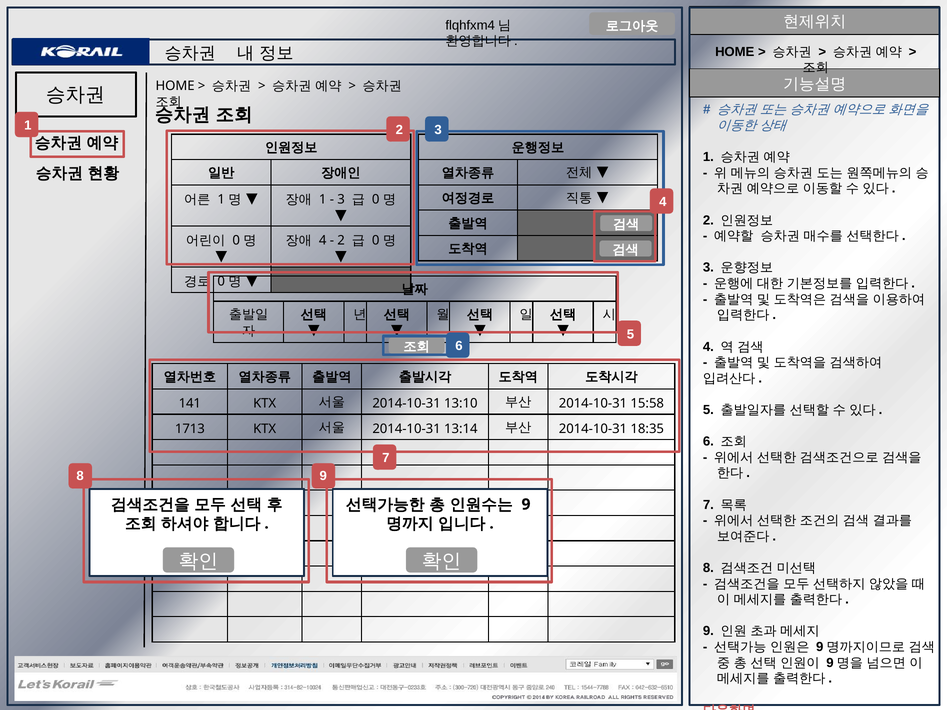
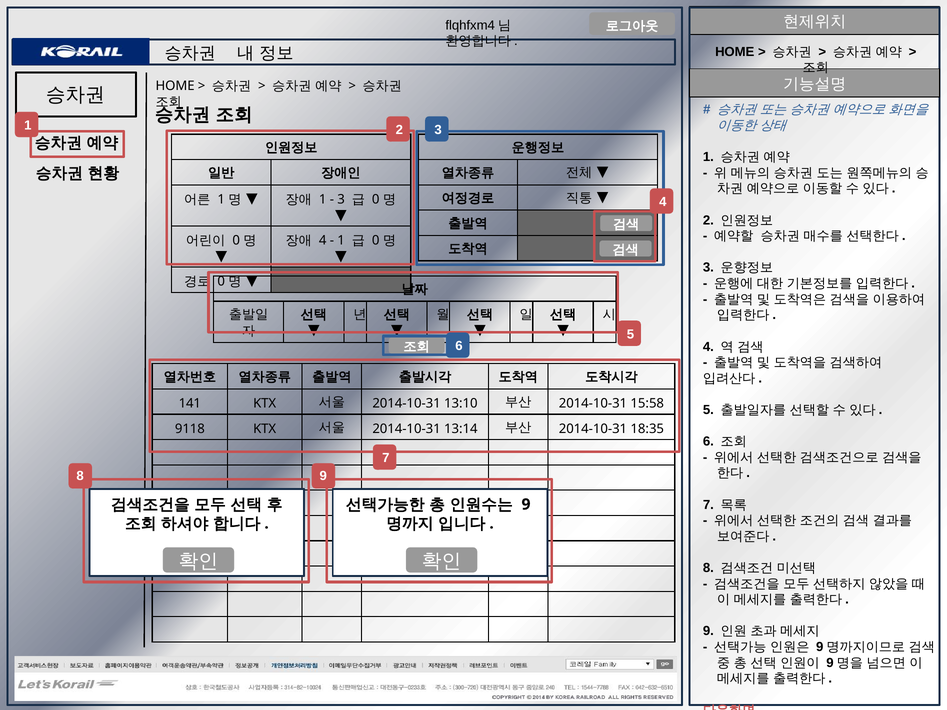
2: 2 -> 1 (341, 240)
1713: 1713 -> 9118 (190, 429)
